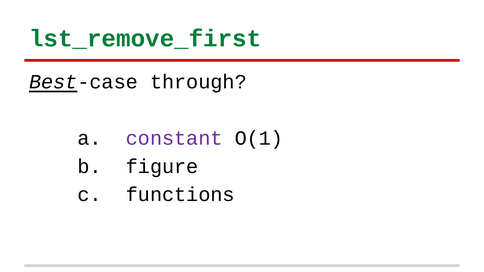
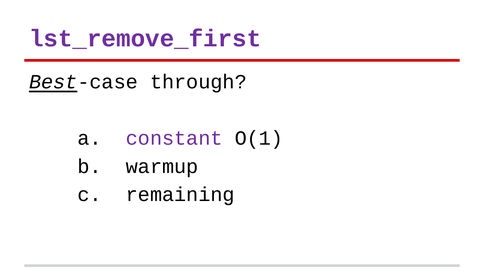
lst_remove_first colour: green -> purple (145, 39)
figure: figure -> warmup (162, 167)
functions: functions -> remaining (180, 195)
